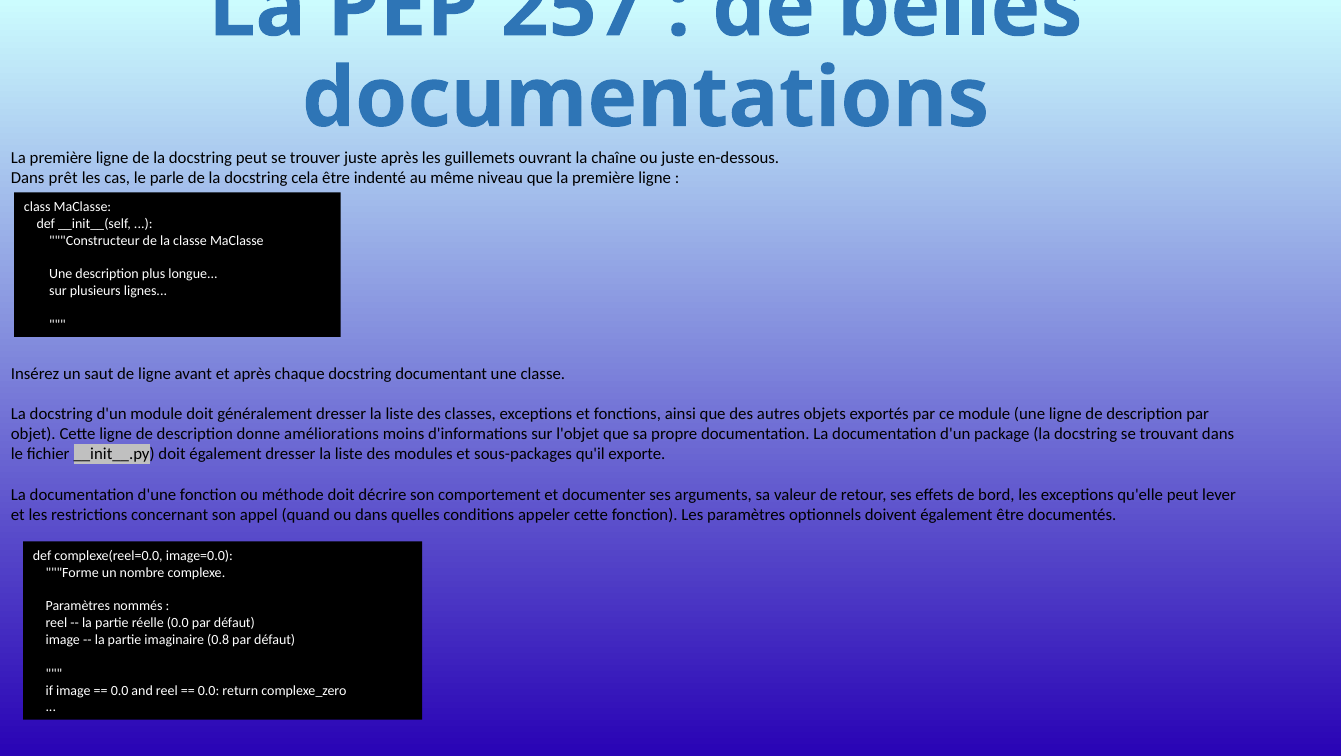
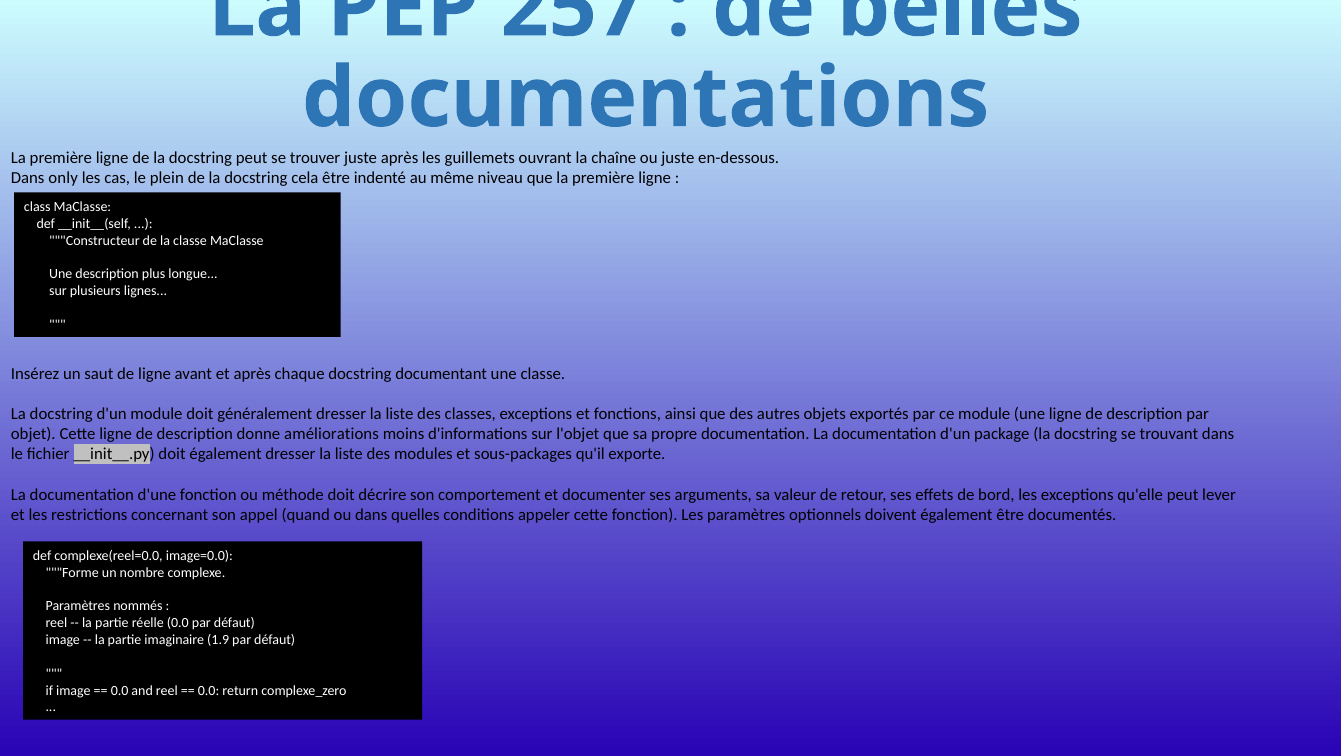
prêt: prêt -> only (63, 178)
parle: parle -> plein (167, 178)
0.8: 0.8 -> 1.9 (218, 640)
